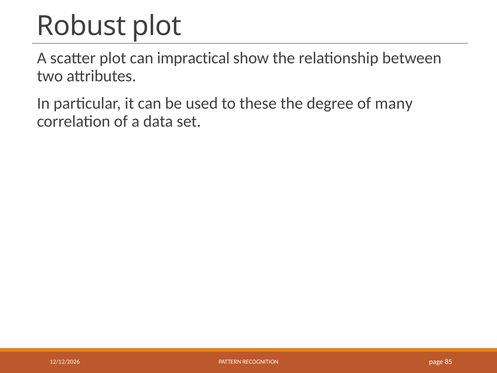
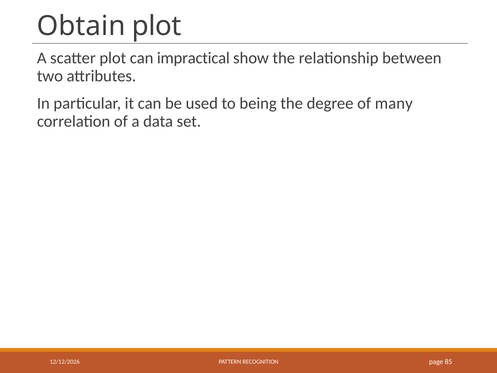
Robust: Robust -> Obtain (81, 26)
these: these -> being (258, 103)
